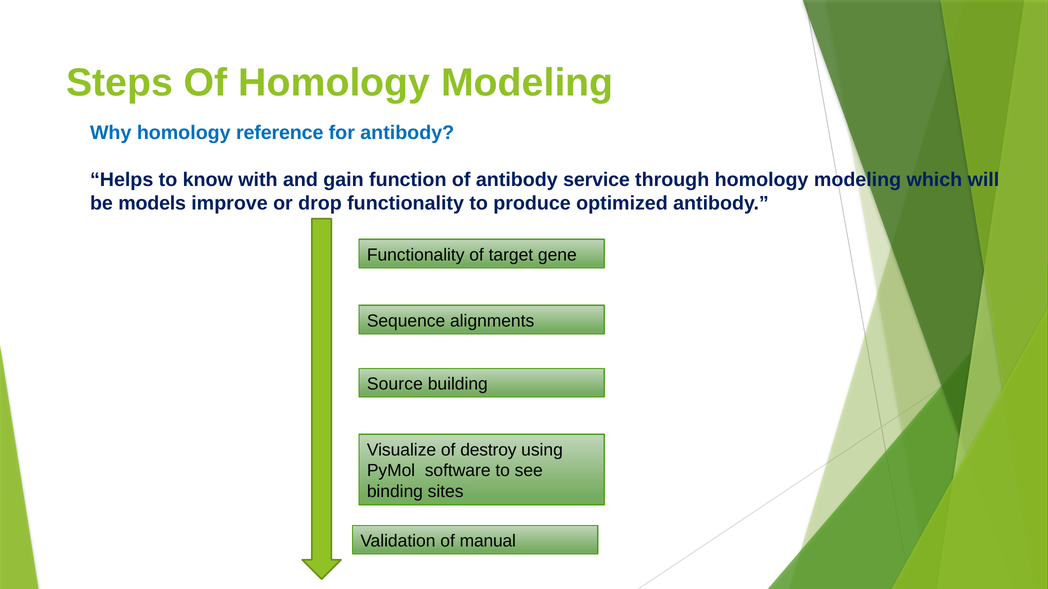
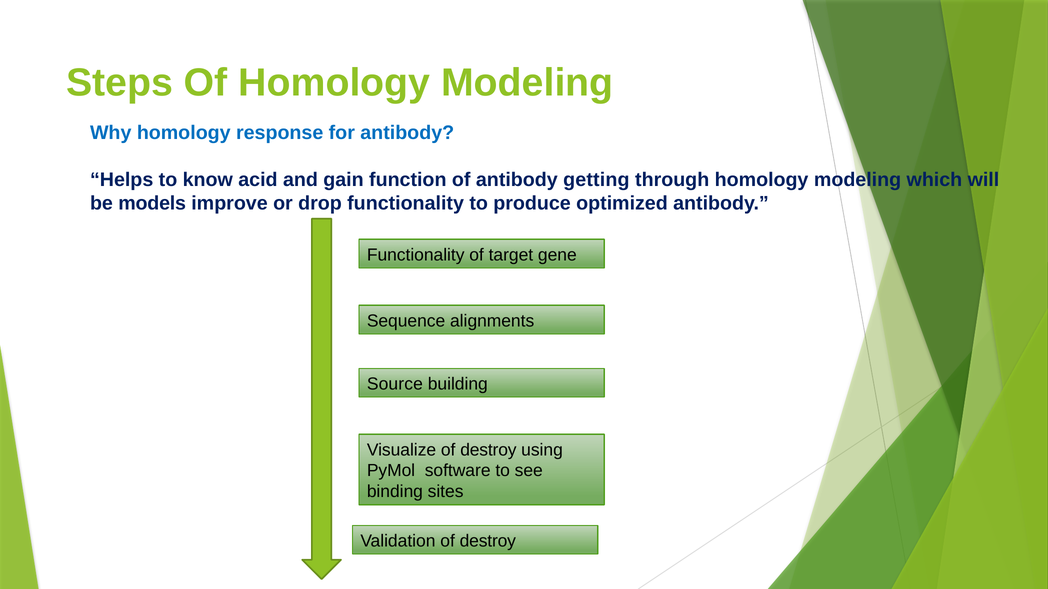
reference: reference -> response (280, 133)
with: with -> acid (258, 180)
service: service -> getting (596, 180)
Validation of manual: manual -> destroy (488, 541)
